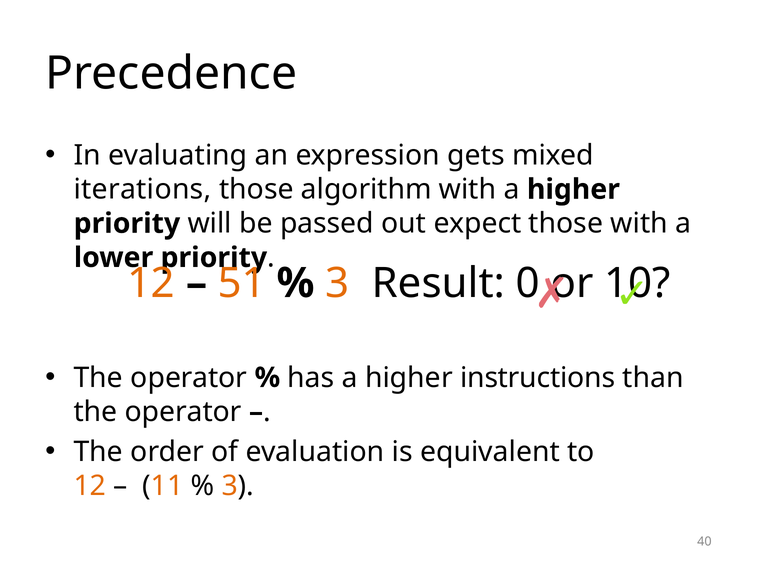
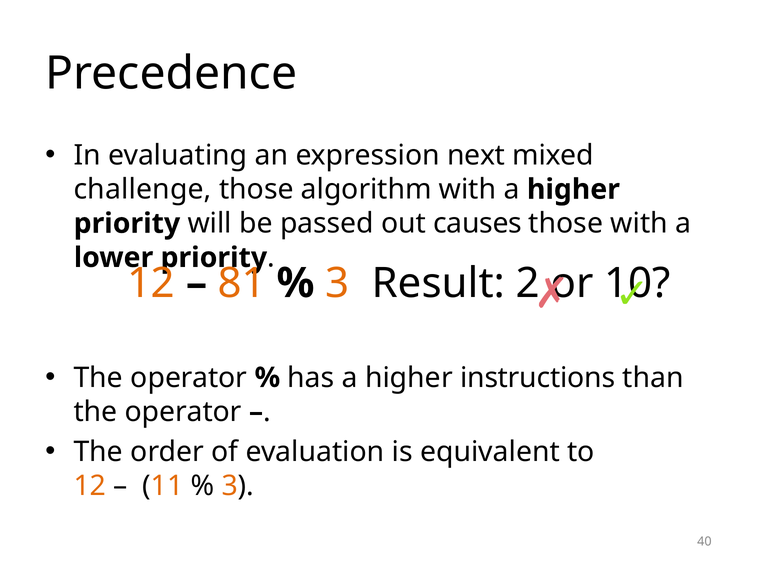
gets: gets -> next (476, 155)
iterations: iterations -> challenge (143, 189)
expect: expect -> causes (477, 223)
51: 51 -> 81 (242, 283)
0: 0 -> 2 (528, 283)
